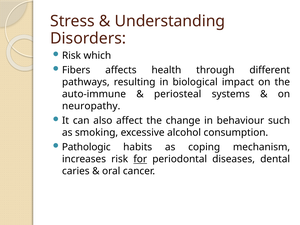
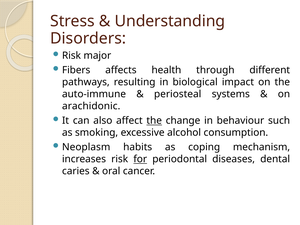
which: which -> major (97, 56)
neuropathy: neuropathy -> arachidonic (91, 106)
the underline: none -> present (154, 121)
Pathologic: Pathologic -> Neoplasm (86, 147)
